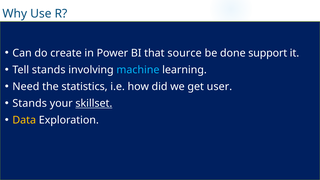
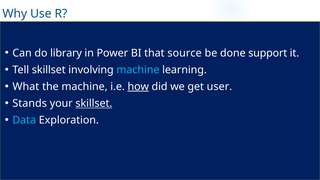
create: create -> library (66, 53)
Tell stands: stands -> skillset (49, 70)
Need: Need -> What (26, 87)
the statistics: statistics -> machine (85, 87)
how underline: none -> present (138, 87)
Data colour: yellow -> light blue (24, 120)
